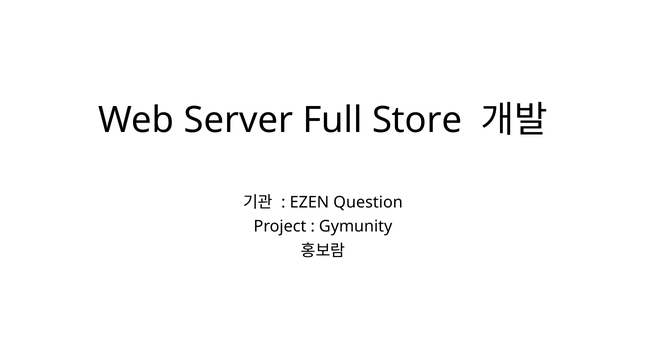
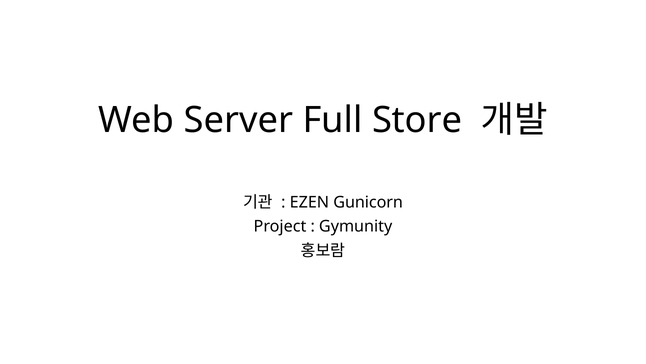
Question: Question -> Gunicorn (368, 202)
